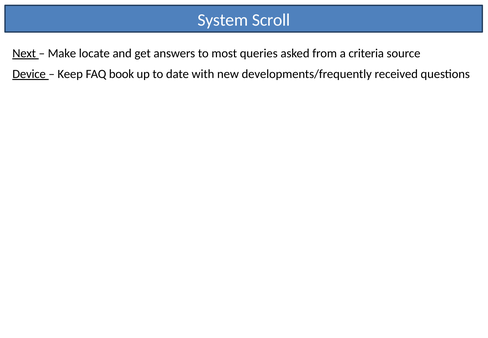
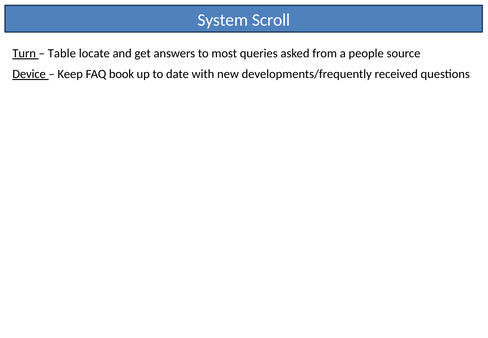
Next: Next -> Turn (24, 53)
Make: Make -> Table (62, 53)
criteria: criteria -> people (366, 53)
